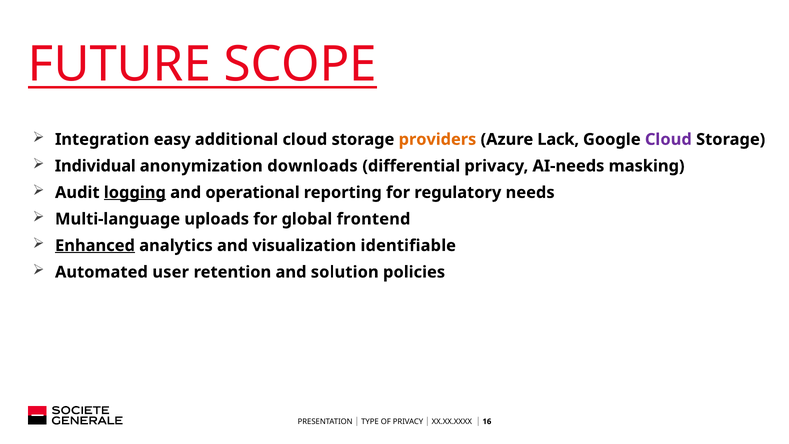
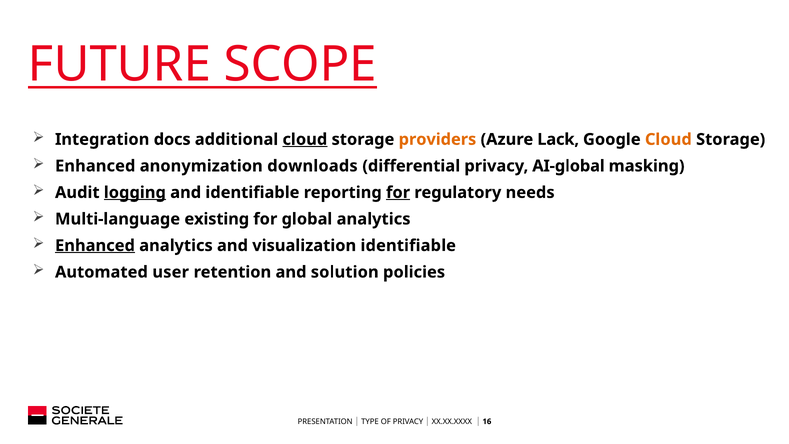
easy: easy -> docs (172, 139)
cloud underline: none -> present (305, 139)
Cloud colour: purple -> orange (668, 139)
Individual: Individual -> Enhanced (95, 166)
AI-needs: AI-needs -> AI-global (569, 166)
and operational: operational -> identifiable (252, 192)
for underline: none -> present (398, 192)
uploads: uploads -> existing (217, 219)
global frontend: frontend -> analytics (374, 219)
